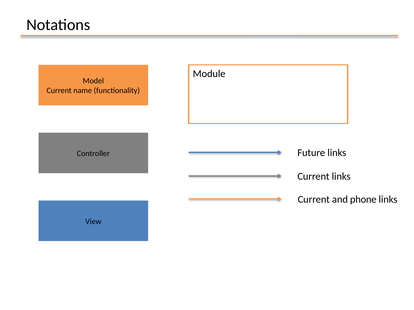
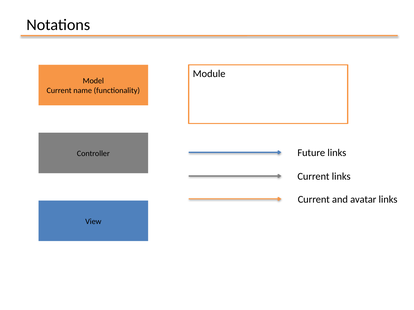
phone: phone -> avatar (363, 200)
